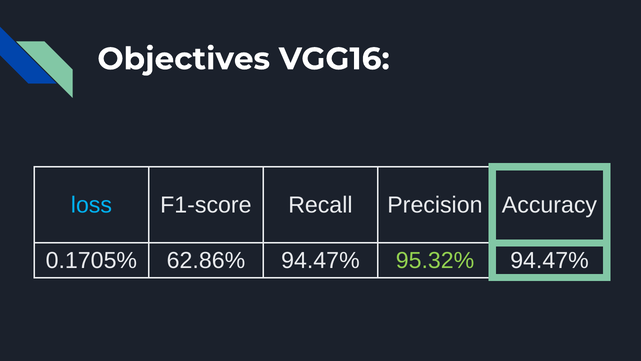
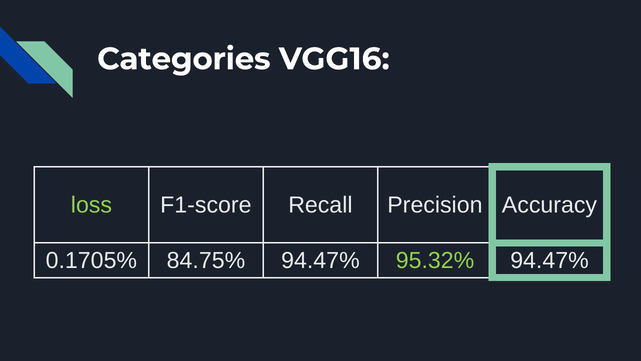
Objectives: Objectives -> Categories (184, 59)
loss colour: light blue -> light green (91, 205)
62.86%: 62.86% -> 84.75% (206, 260)
